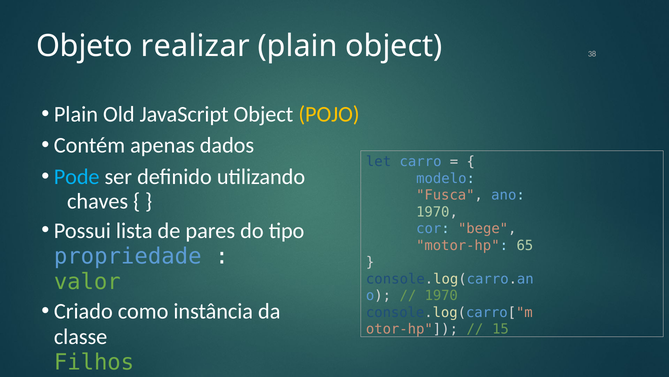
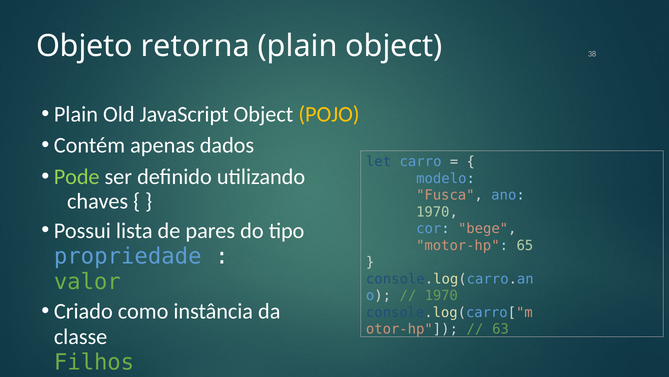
realizar: realizar -> retorna (195, 46)
Pode colour: light blue -> light green (77, 177)
15: 15 -> 63 (501, 329)
